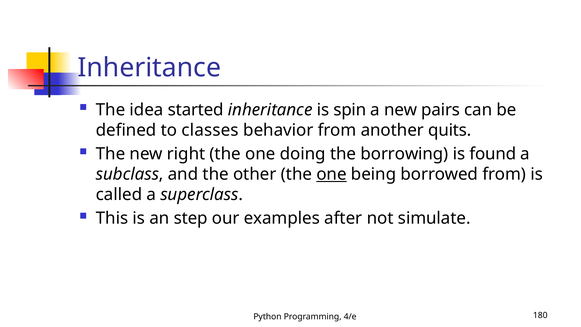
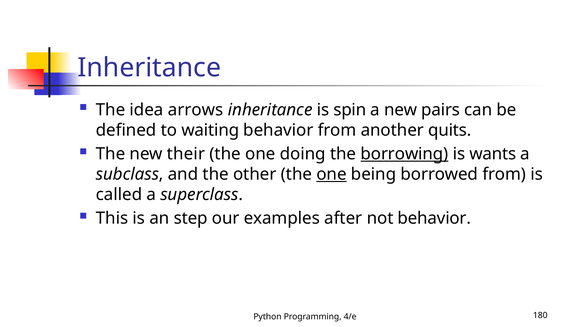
started: started -> arrows (196, 110)
classes: classes -> waiting (210, 130)
right: right -> their (186, 154)
borrowing underline: none -> present (404, 154)
found: found -> wants (493, 154)
not simulate: simulate -> behavior (434, 218)
